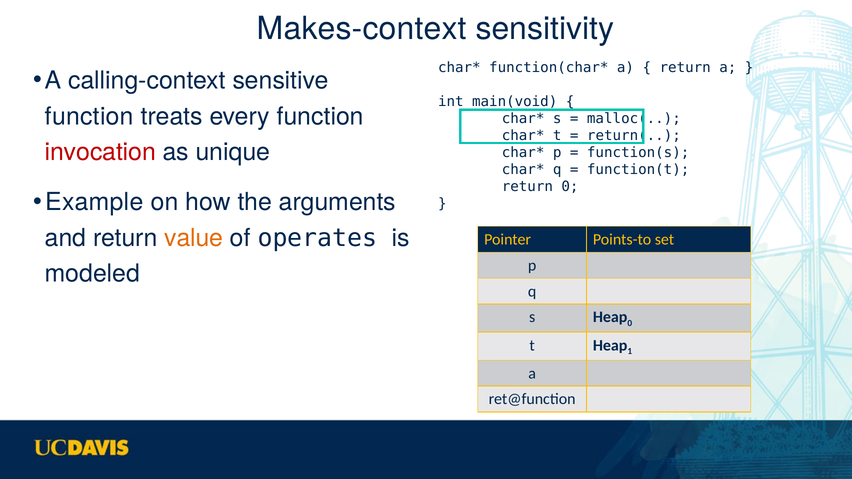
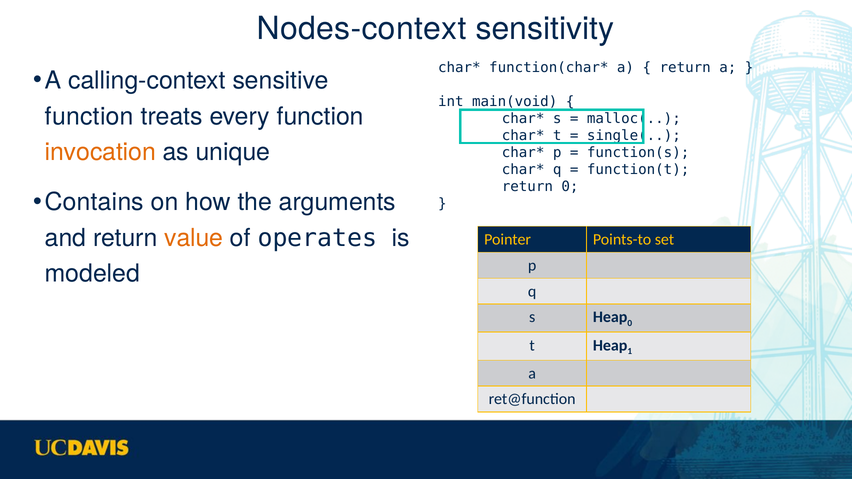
Makes-context: Makes-context -> Nodes-context (362, 29)
return(: return( -> single( (634, 136)
invocation colour: red -> orange (100, 152)
Example: Example -> Contains (94, 202)
